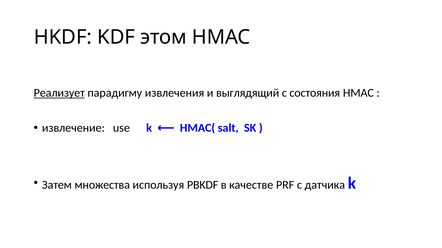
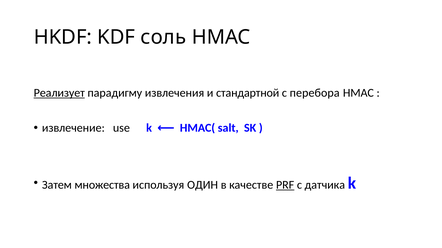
этом: этом -> соль (163, 37)
выглядящий: выглядящий -> стандартной (248, 93)
состояния: состояния -> перебора (315, 93)
PBKDF: PBKDF -> ОДИН (203, 185)
PRF underline: none -> present (285, 185)
